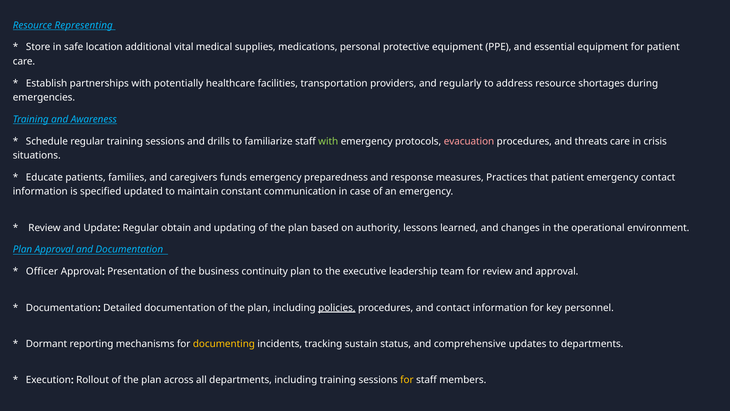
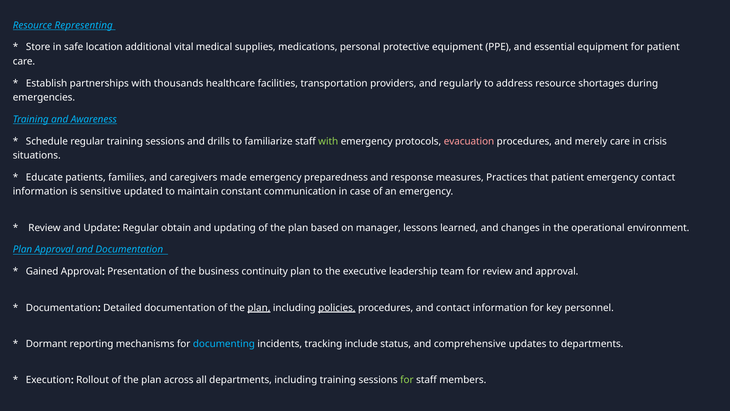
potentially: potentially -> thousands (179, 83)
threats: threats -> merely (591, 141)
funds: funds -> made (233, 177)
specified: specified -> sensitive (101, 192)
authority: authority -> manager (378, 228)
Officer: Officer -> Gained (42, 271)
plan underline: none -> present (259, 307)
documenting colour: yellow -> light blue (224, 344)
sustain: sustain -> include (361, 344)
for colour: yellow -> light green (407, 380)
